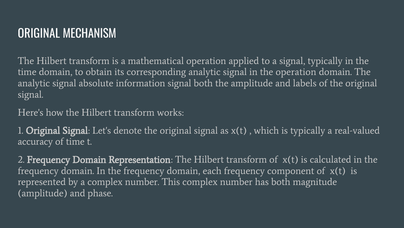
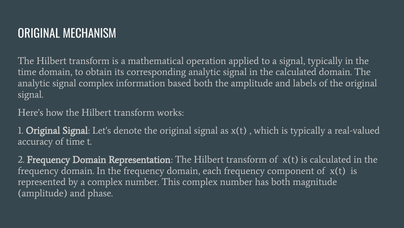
the operation: operation -> calculated (296, 72)
signal absolute: absolute -> complex (96, 83)
information signal: signal -> based (179, 83)
